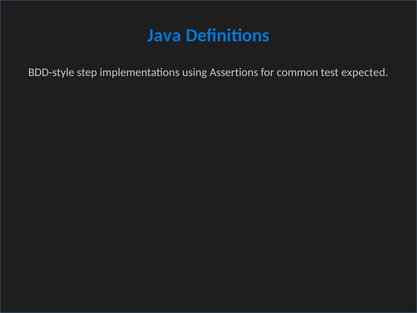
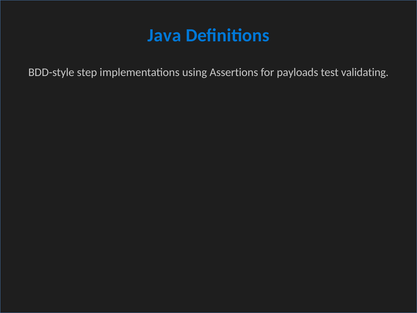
common: common -> payloads (297, 72)
expected: expected -> validating (365, 72)
